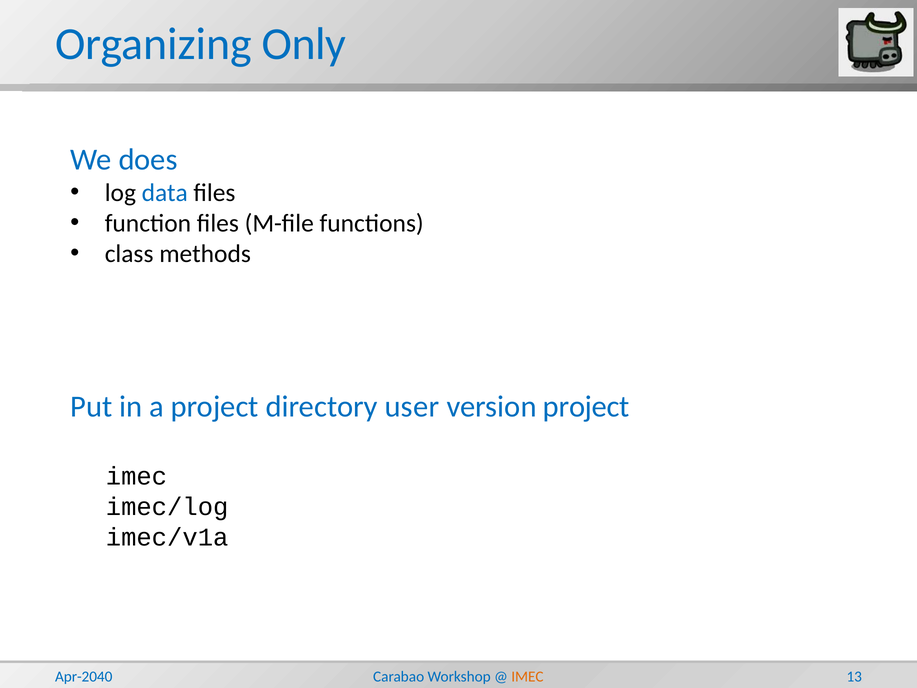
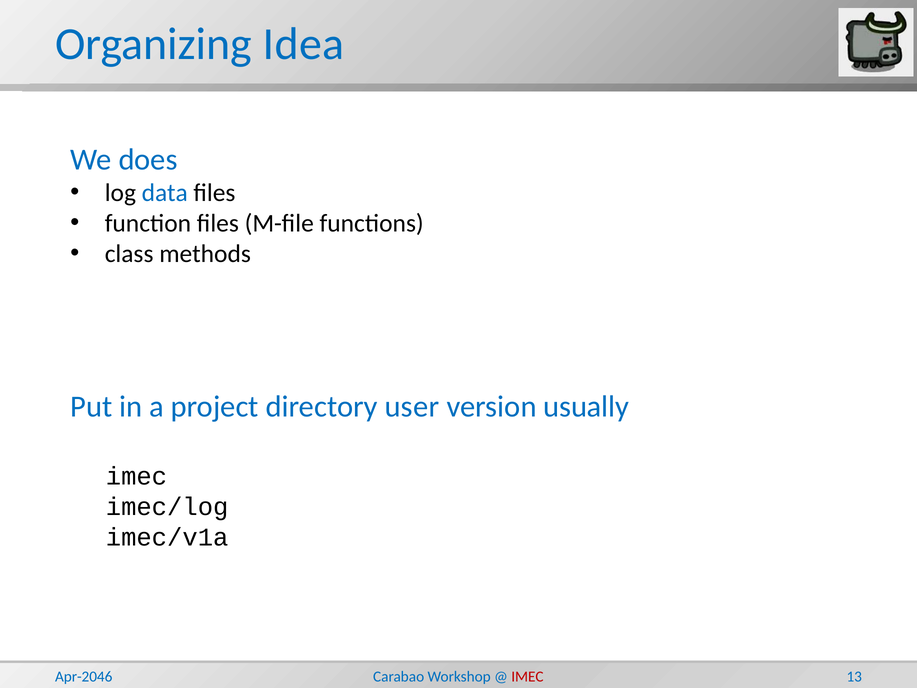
Only: Only -> Idea (304, 44)
version project: project -> usually (586, 406)
IMEC colour: orange -> red (527, 676)
Apr-2040: Apr-2040 -> Apr-2046 (84, 677)
